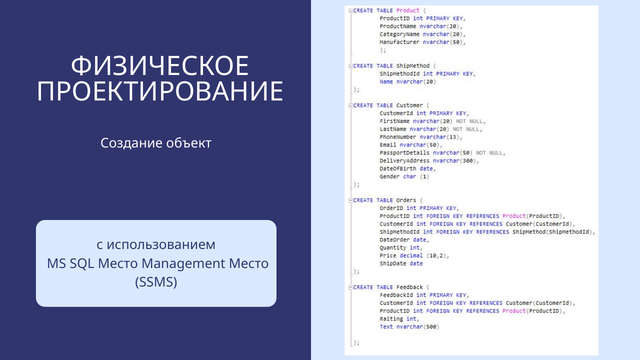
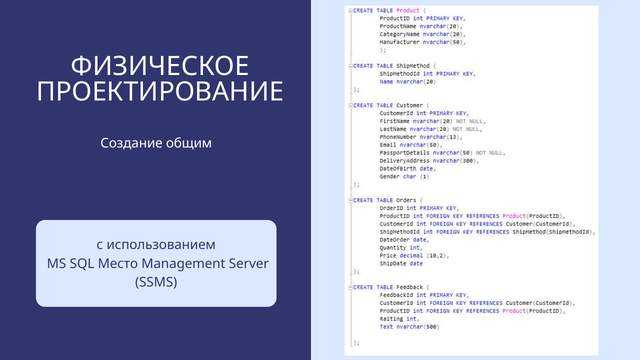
объект: объект -> общим (189, 143)
Management Место: Место -> Server (249, 264)
